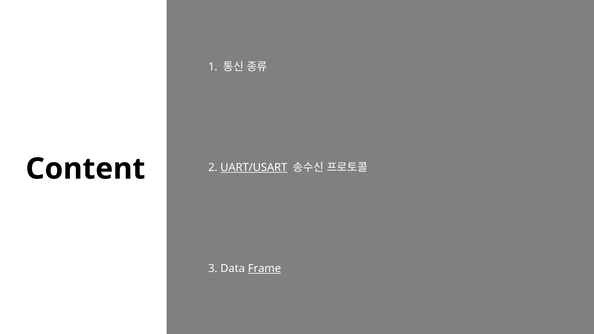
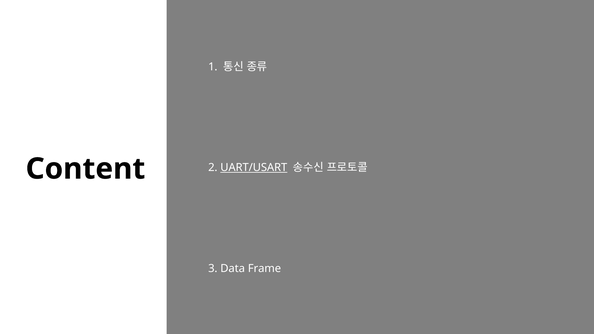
Frame underline: present -> none (264, 269)
